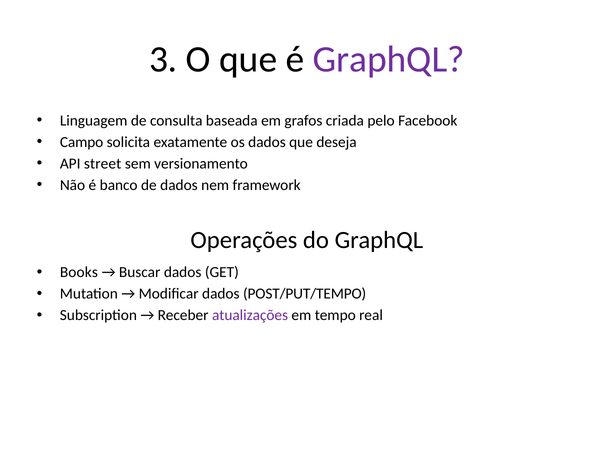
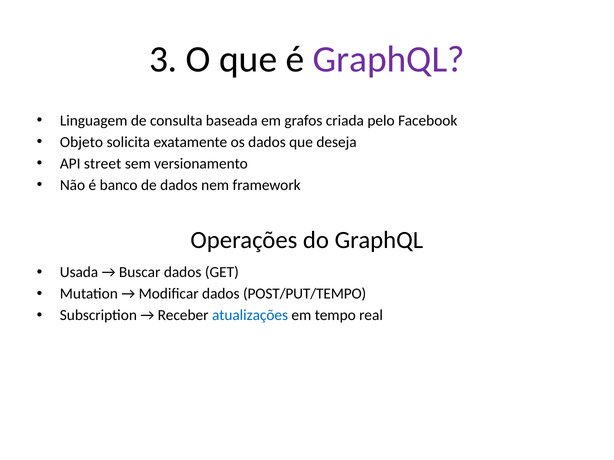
Campo: Campo -> Objeto (81, 142)
Books: Books -> Usada (79, 273)
atualizações colour: purple -> blue (250, 316)
